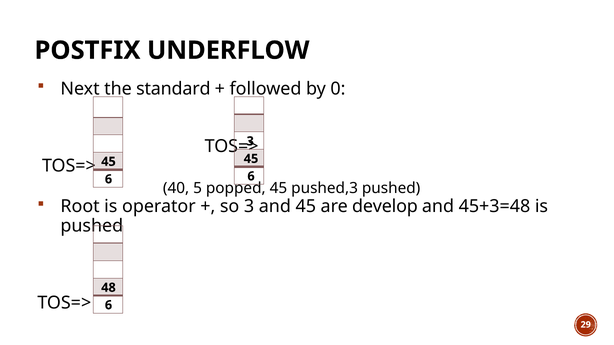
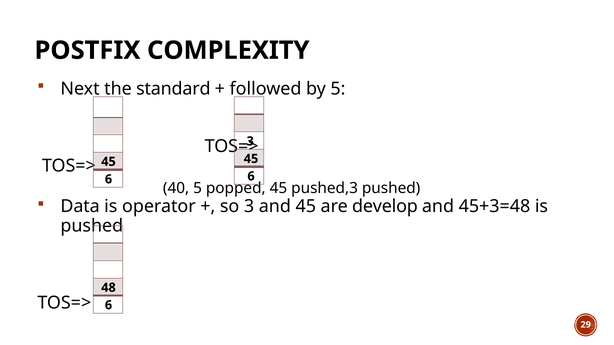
UNDERFLOW: UNDERFLOW -> COMPLEXITY (228, 50)
by 0: 0 -> 5 (338, 89)
Root: Root -> Data (80, 207)
